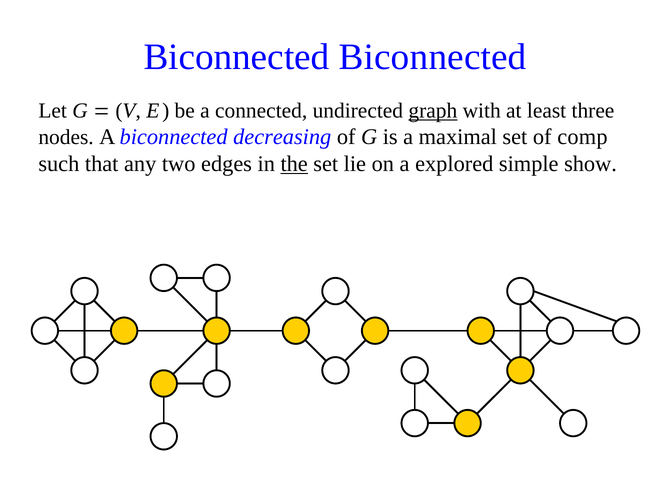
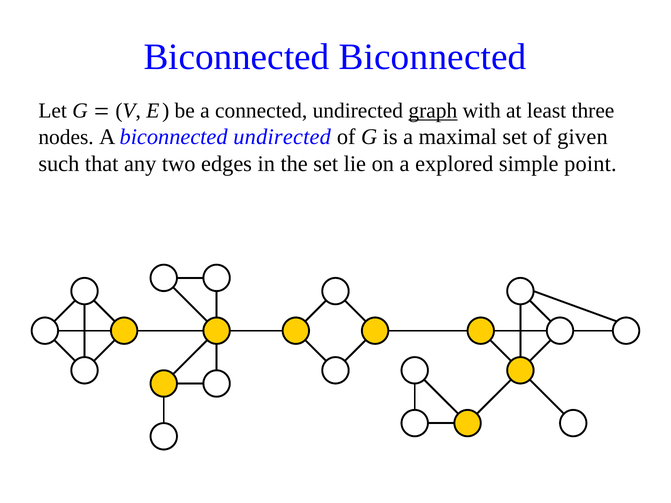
biconnected decreasing: decreasing -> undirected (282, 137)
comp: comp -> given (582, 137)
the underline: present -> none (294, 164)
show: show -> point (590, 164)
